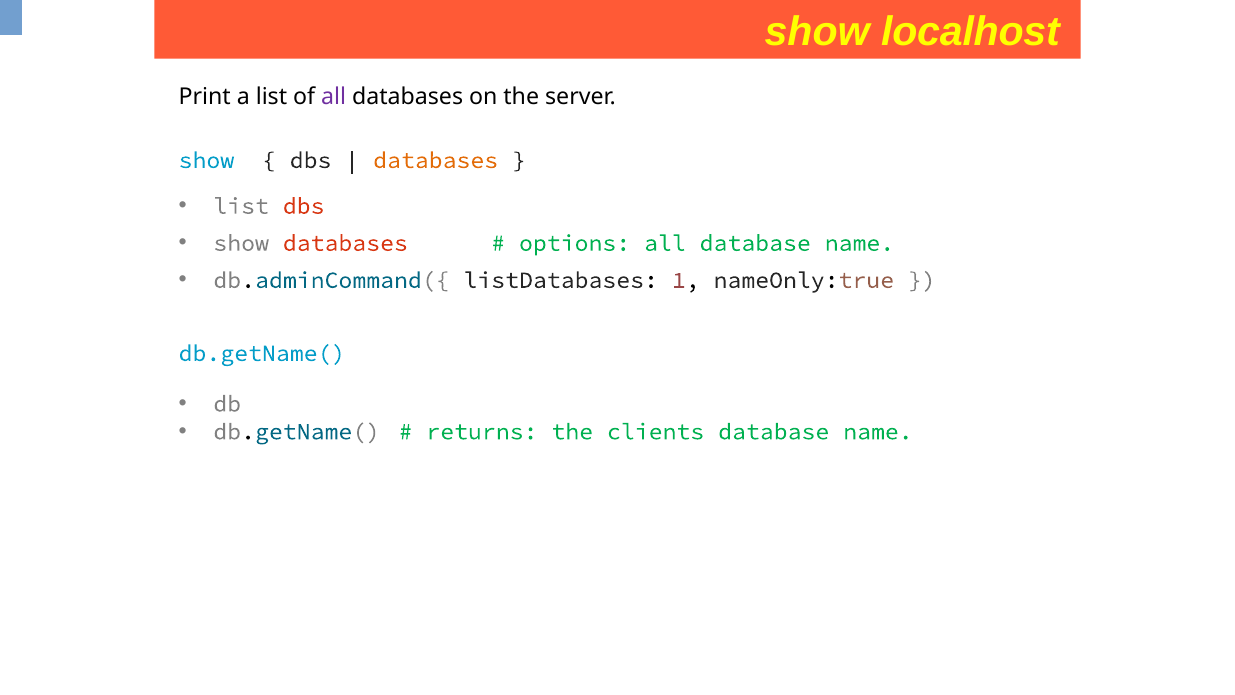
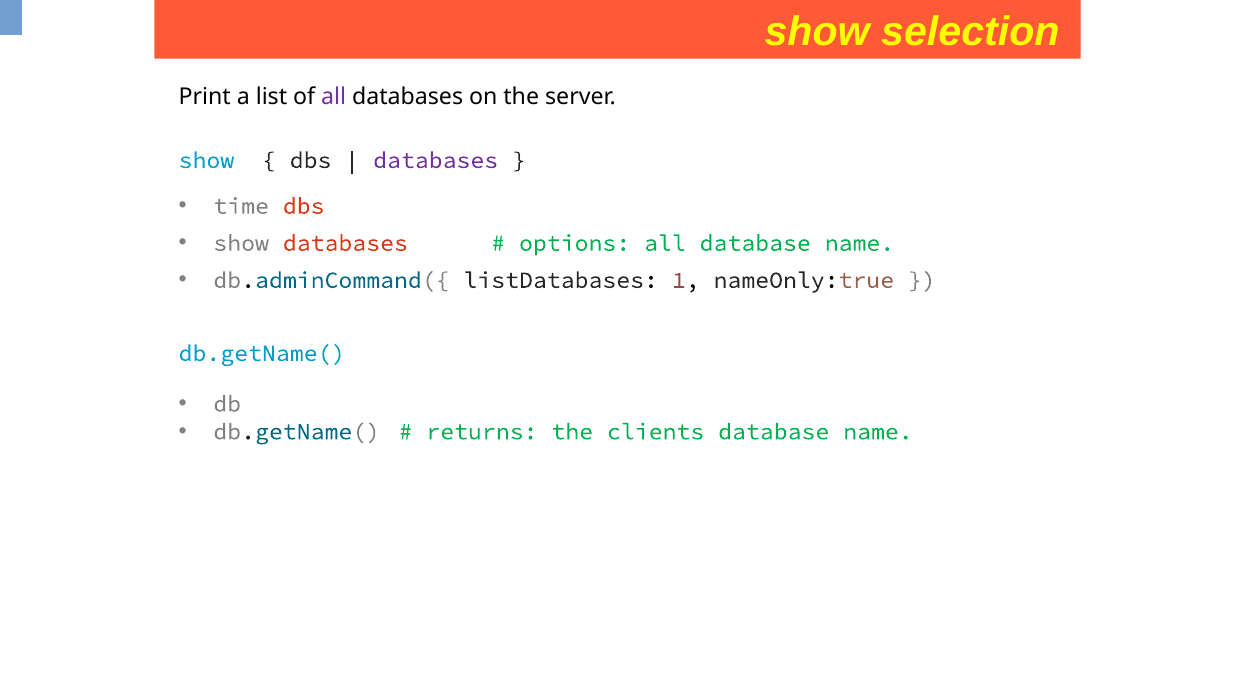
localhost: localhost -> selection (970, 32)
databases colour: orange -> purple (436, 160)
list: list -> time (241, 206)
